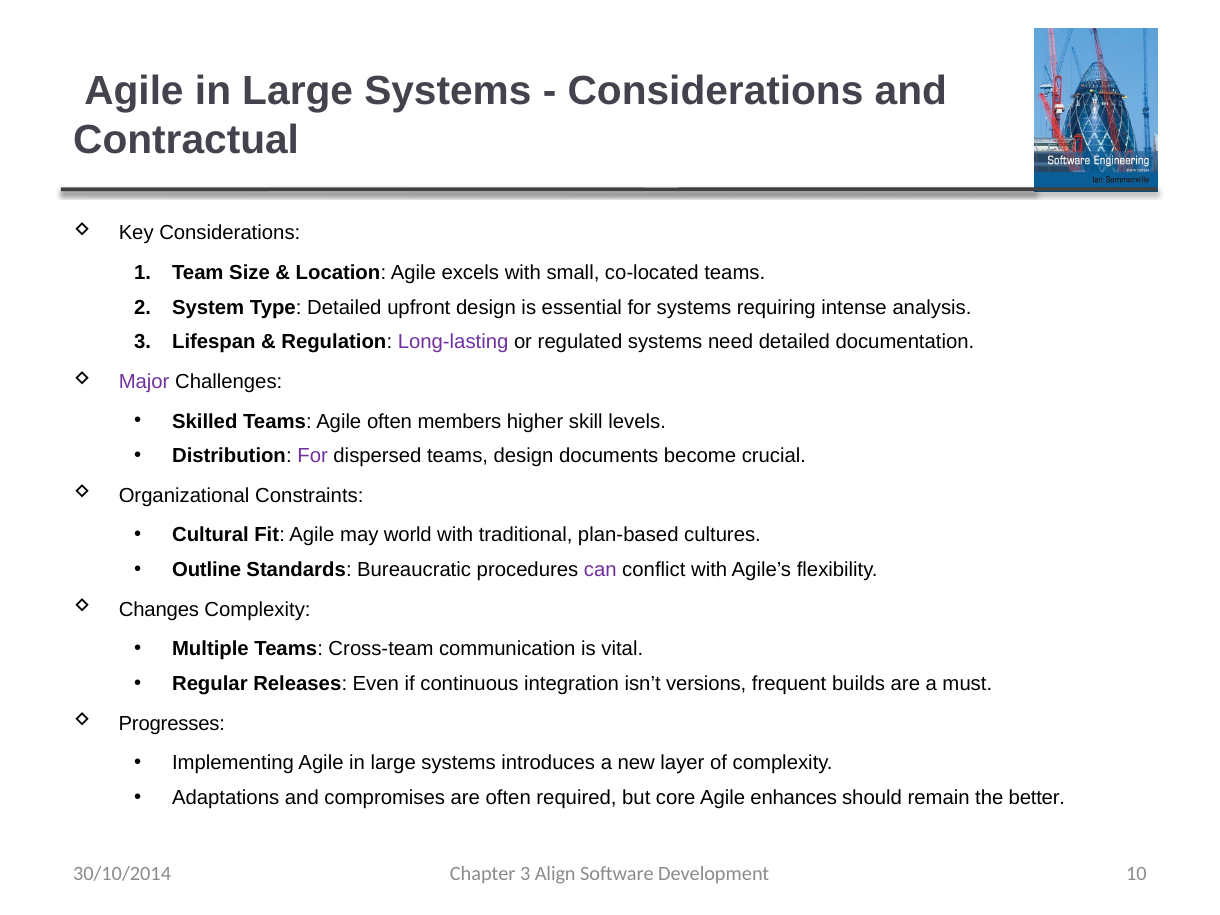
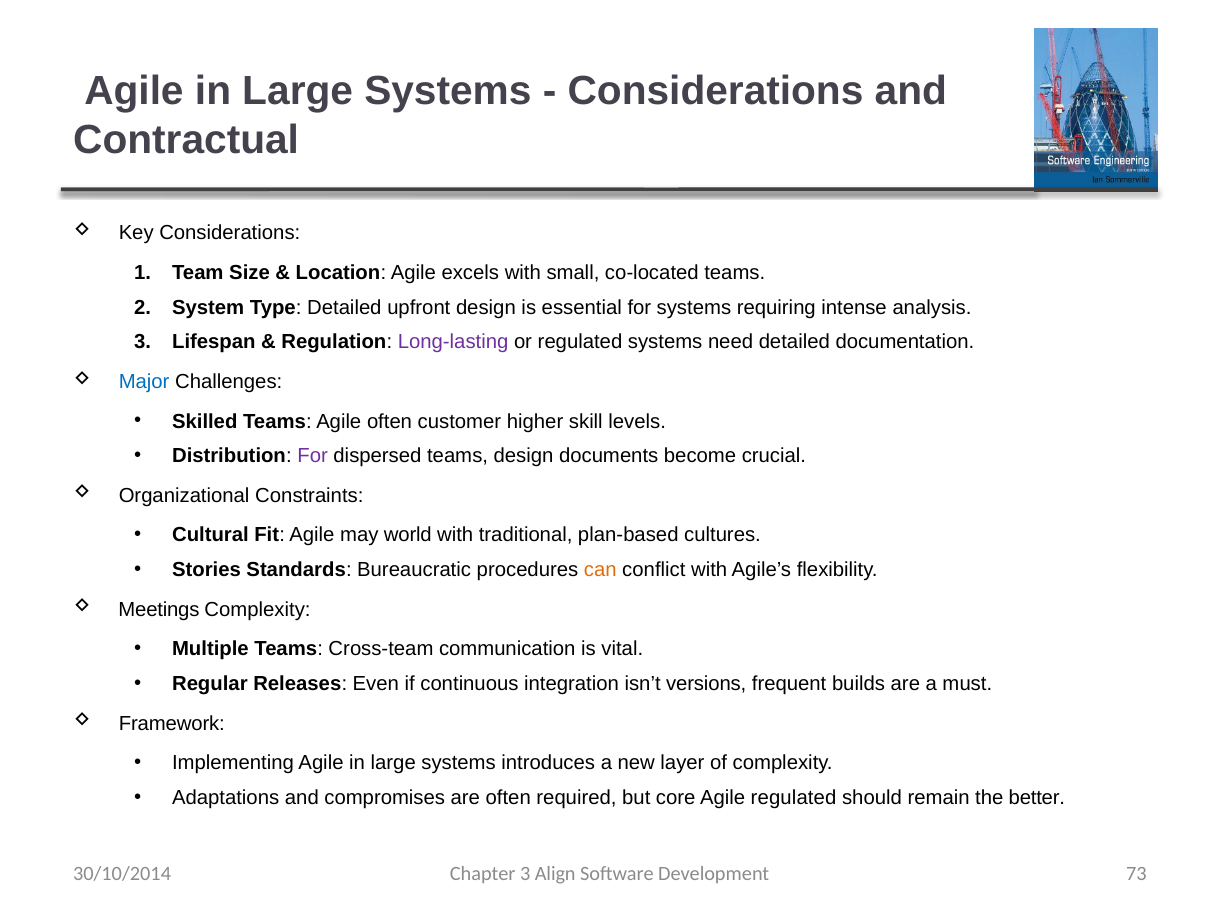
Major colour: purple -> blue (144, 382)
members: members -> customer (459, 421)
Outline: Outline -> Stories (207, 570)
can colour: purple -> orange (600, 570)
Changes: Changes -> Meetings (159, 609)
Progresses: Progresses -> Framework (172, 723)
Agile enhances: enhances -> regulated (794, 798)
10: 10 -> 73 (1136, 874)
